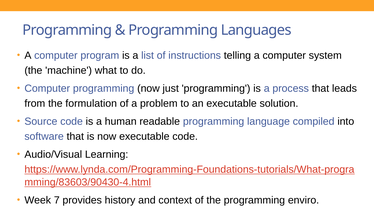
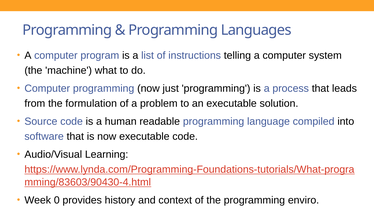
7: 7 -> 0 (57, 201)
